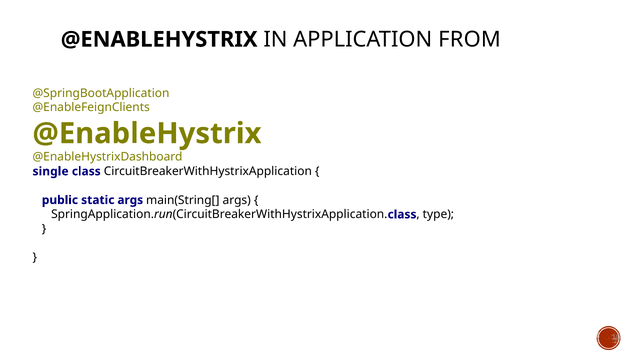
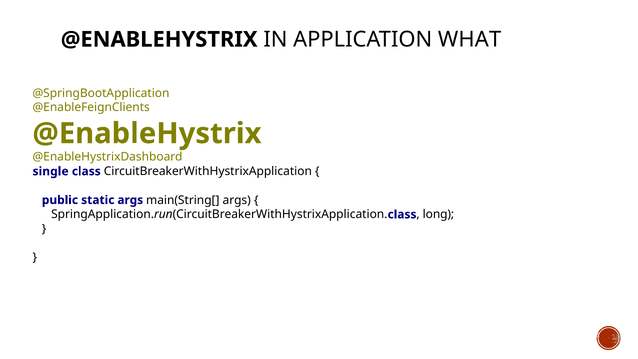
FROM: FROM -> WHAT (470, 39)
type: type -> long (438, 214)
